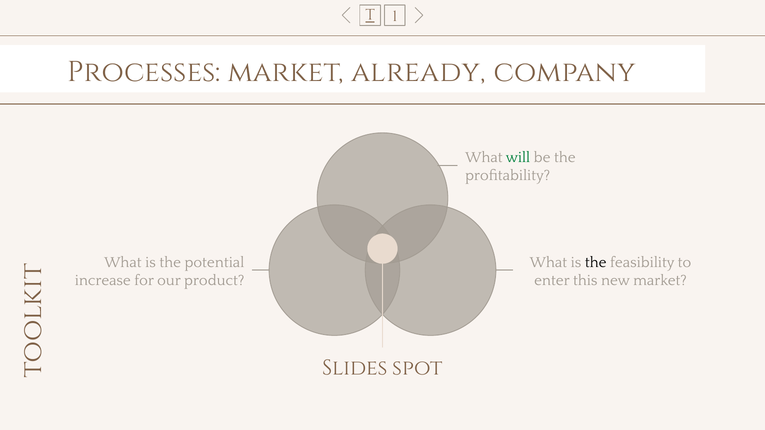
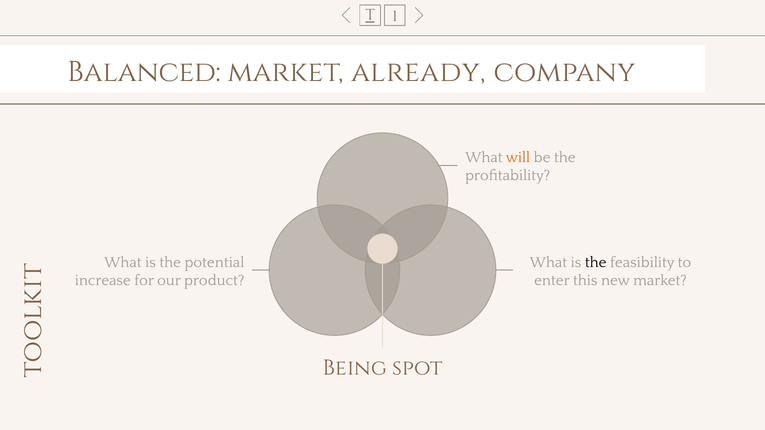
Processes: Processes -> Balanced (144, 72)
will colour: green -> orange (518, 158)
Slides: Slides -> Being (355, 368)
